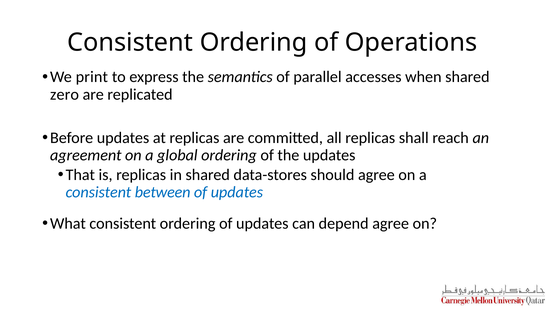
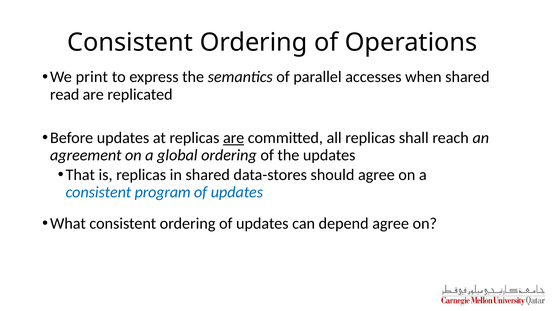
zero: zero -> read (65, 94)
are underline: none -> present (234, 138)
between: between -> program (163, 192)
